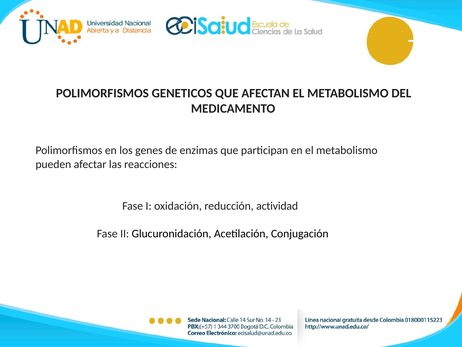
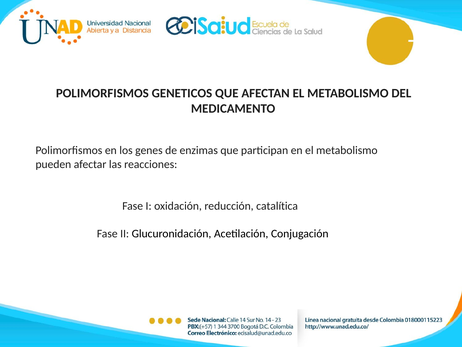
actividad: actividad -> catalítica (277, 206)
